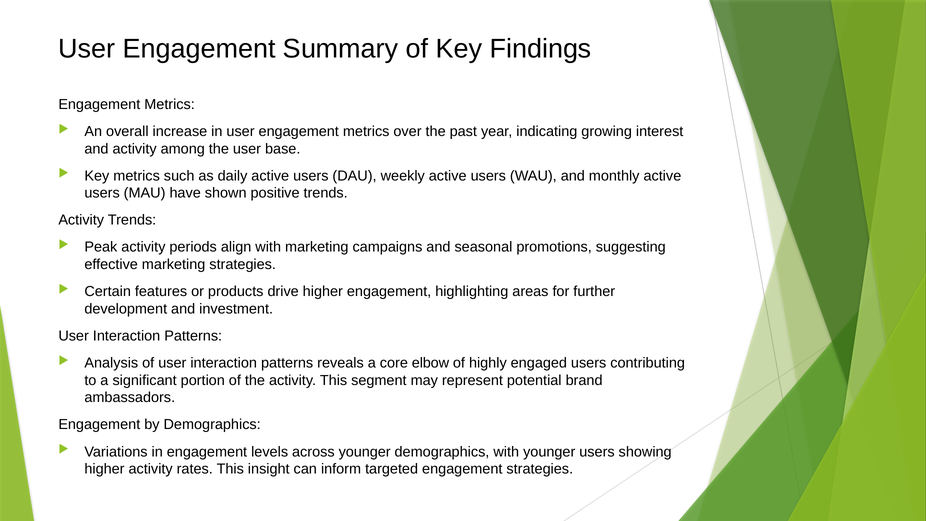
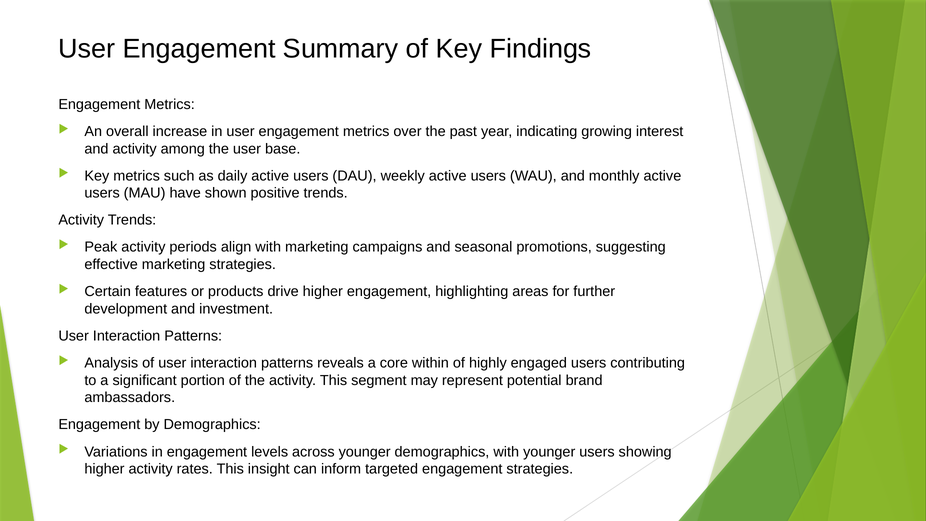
elbow: elbow -> within (430, 363)
